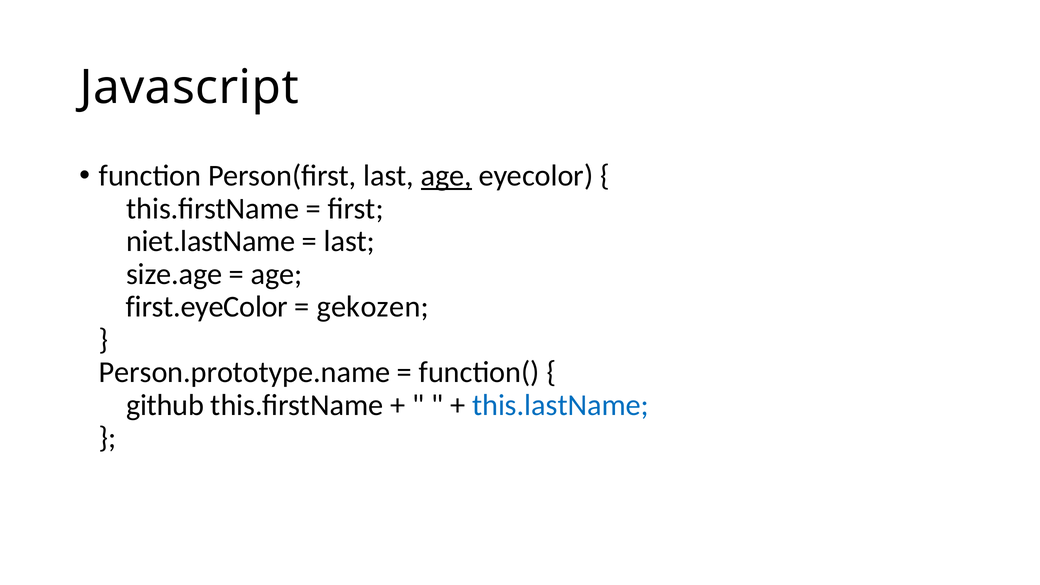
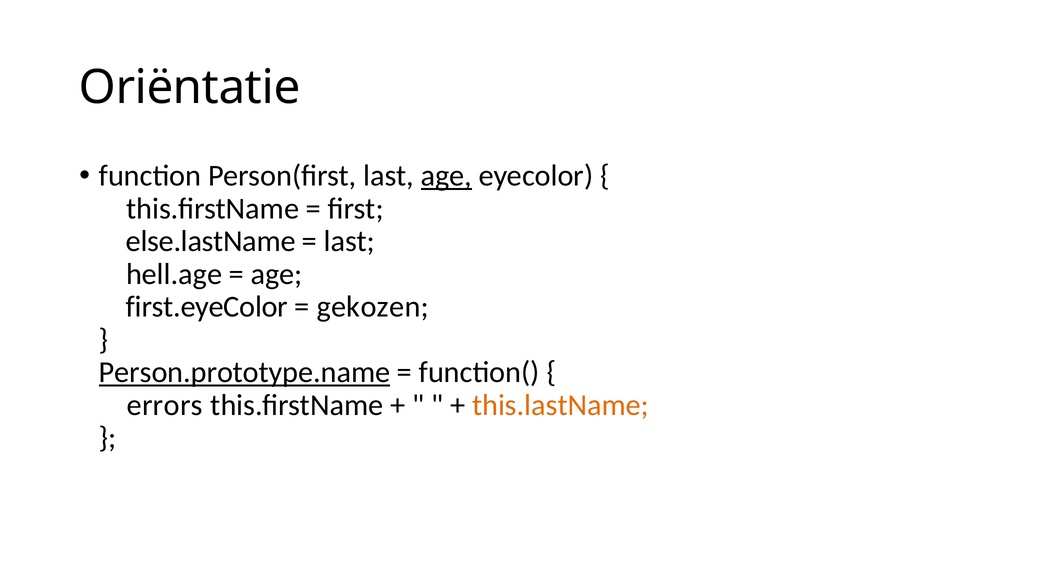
Javascript: Javascript -> Oriëntatie (190, 87)
niet.lastName: niet.lastName -> else.lastName (211, 241)
size.age: size.age -> hell.age (174, 274)
Person.prototype.name underline: none -> present (244, 372)
github: github -> errors (165, 405)
this.lastName colour: blue -> orange (561, 405)
